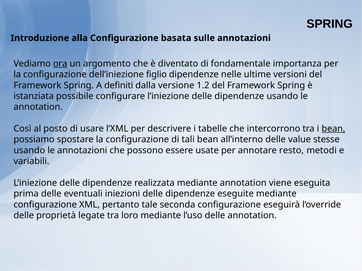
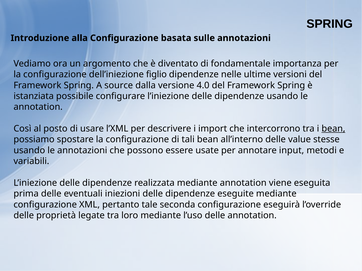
ora underline: present -> none (60, 64)
definiti: definiti -> source (119, 85)
1.2: 1.2 -> 4.0 (203, 85)
tabelle: tabelle -> import (213, 129)
resto: resto -> input (292, 151)
